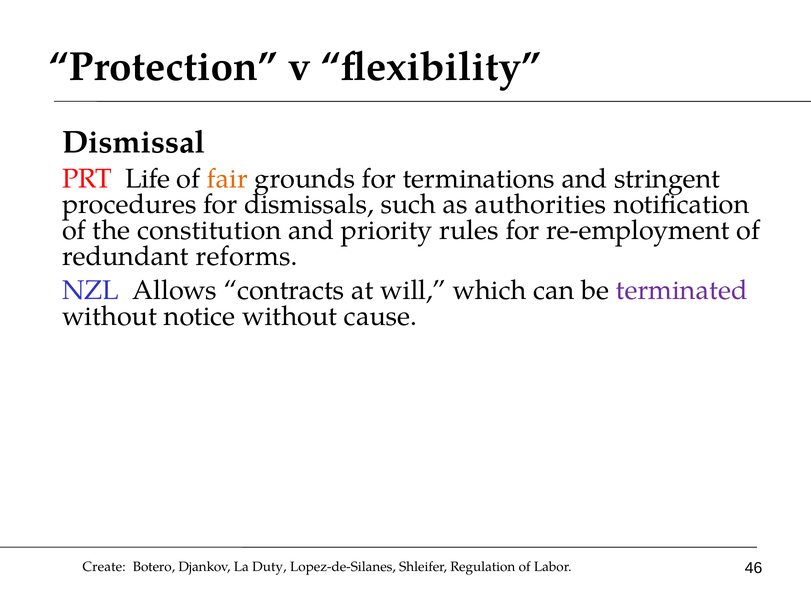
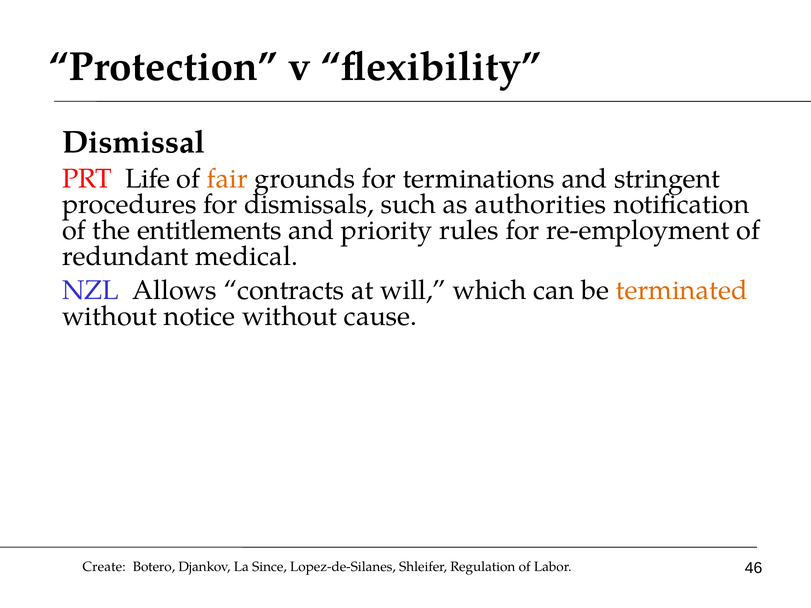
constitution: constitution -> entitlements (209, 231)
reforms: reforms -> medical (247, 257)
terminated colour: purple -> orange (682, 291)
Duty: Duty -> Since (269, 567)
